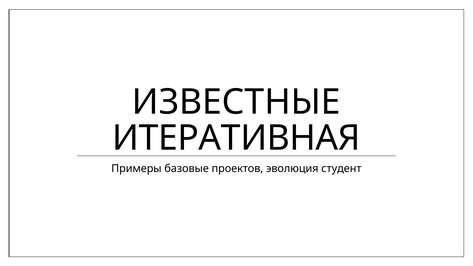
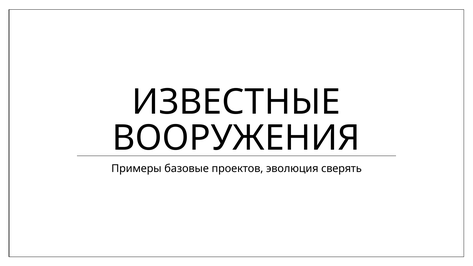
ИТЕРАТИВНАЯ: ИТЕРАТИВНАЯ -> ВООРУЖЕНИЯ (236, 138)
студент: студент -> сверять (341, 169)
